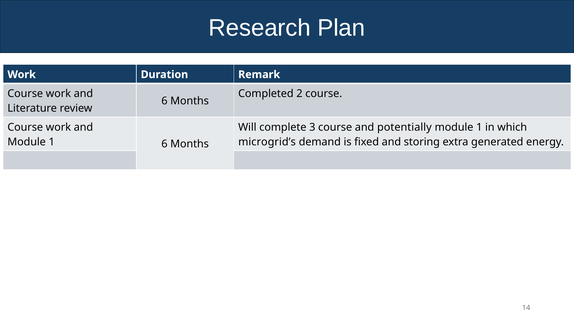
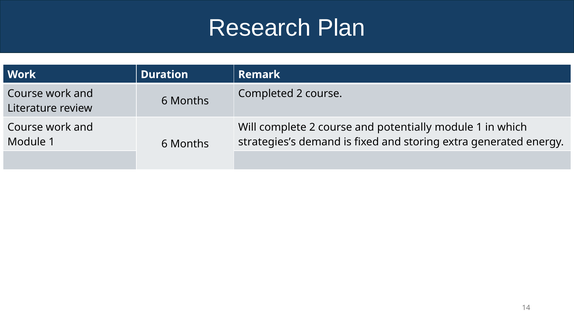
complete 3: 3 -> 2 (312, 127)
microgrid’s: microgrid’s -> strategies’s (267, 142)
